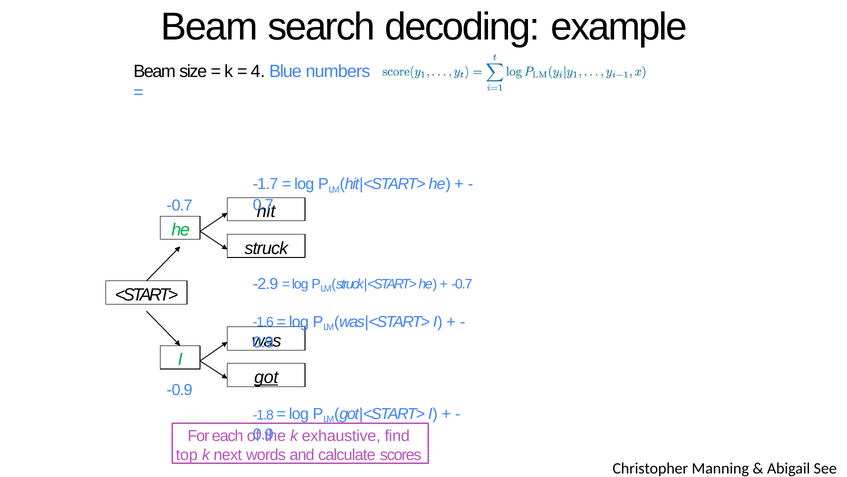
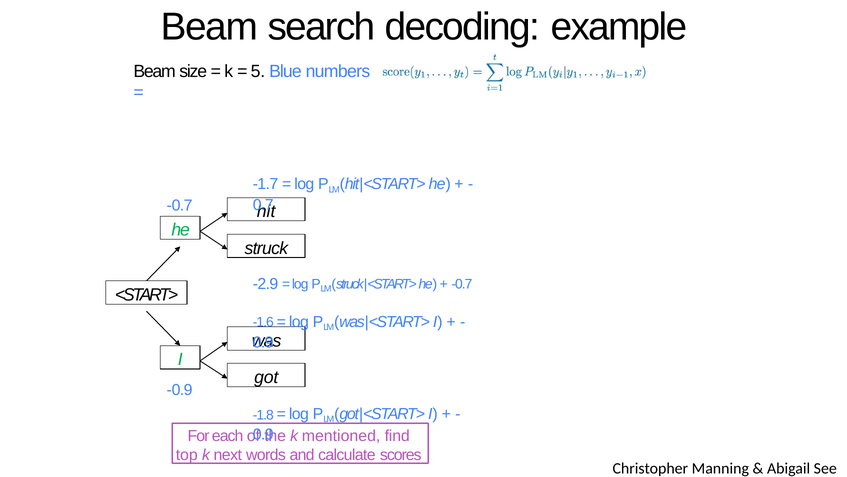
4: 4 -> 5 (258, 71)
got underline: present -> none (266, 377)
exhaustive: exhaustive -> mentioned (341, 435)
